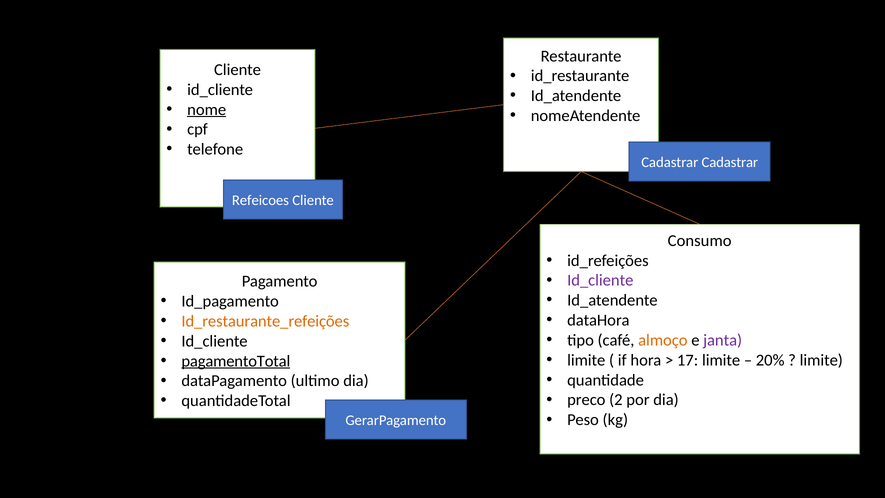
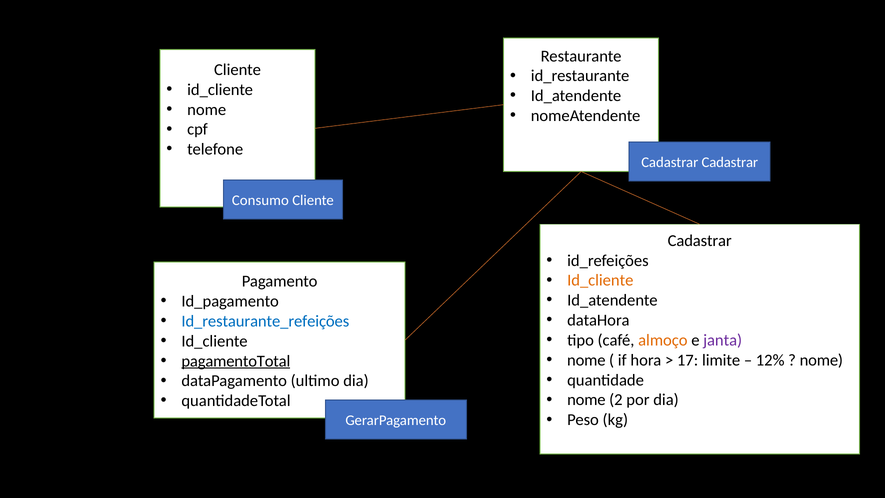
nome underline: present -> none (207, 110)
Refeicoes: Refeicoes -> Consumo (260, 200)
Consumo: Consumo -> Cadastrar (700, 241)
Id_cliente colour: purple -> orange (600, 280)
Id_restaurante_refeições colour: orange -> blue (265, 321)
limite: limite -> nome (586, 360)
20%: 20% -> 12% (770, 360)
limite: limite -> nome (821, 360)
preco: preco -> nome (586, 400)
